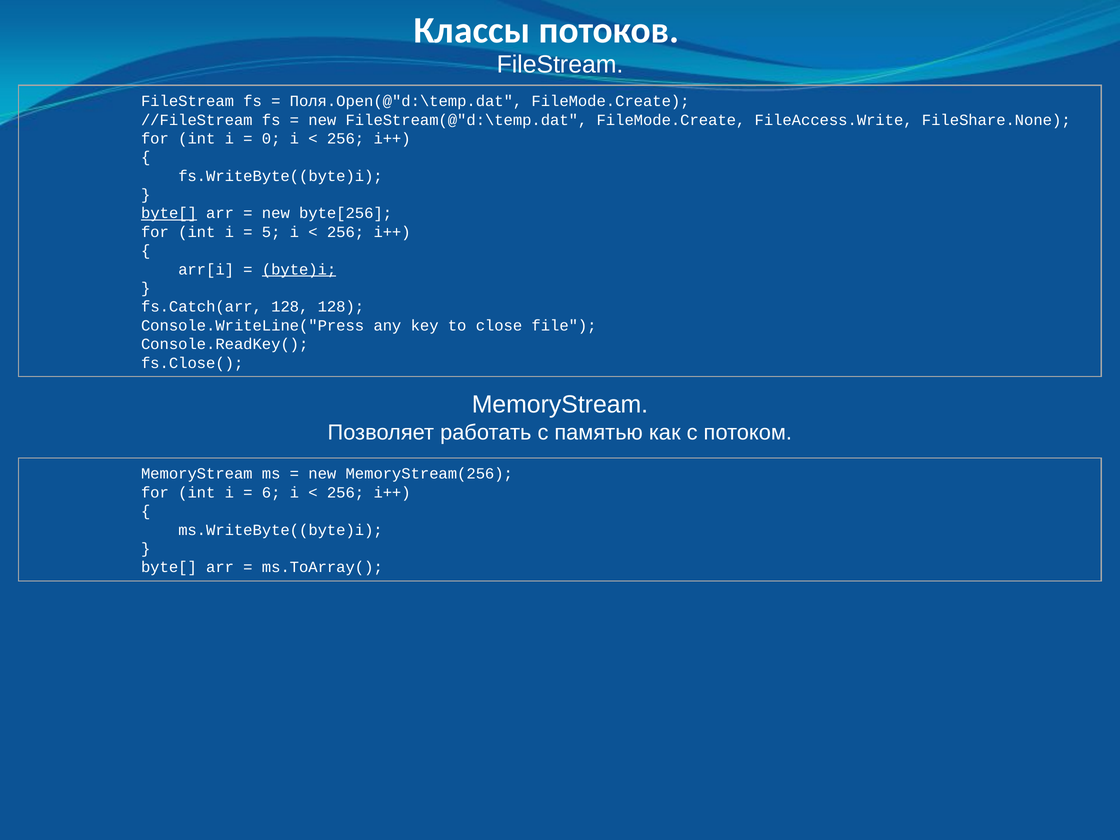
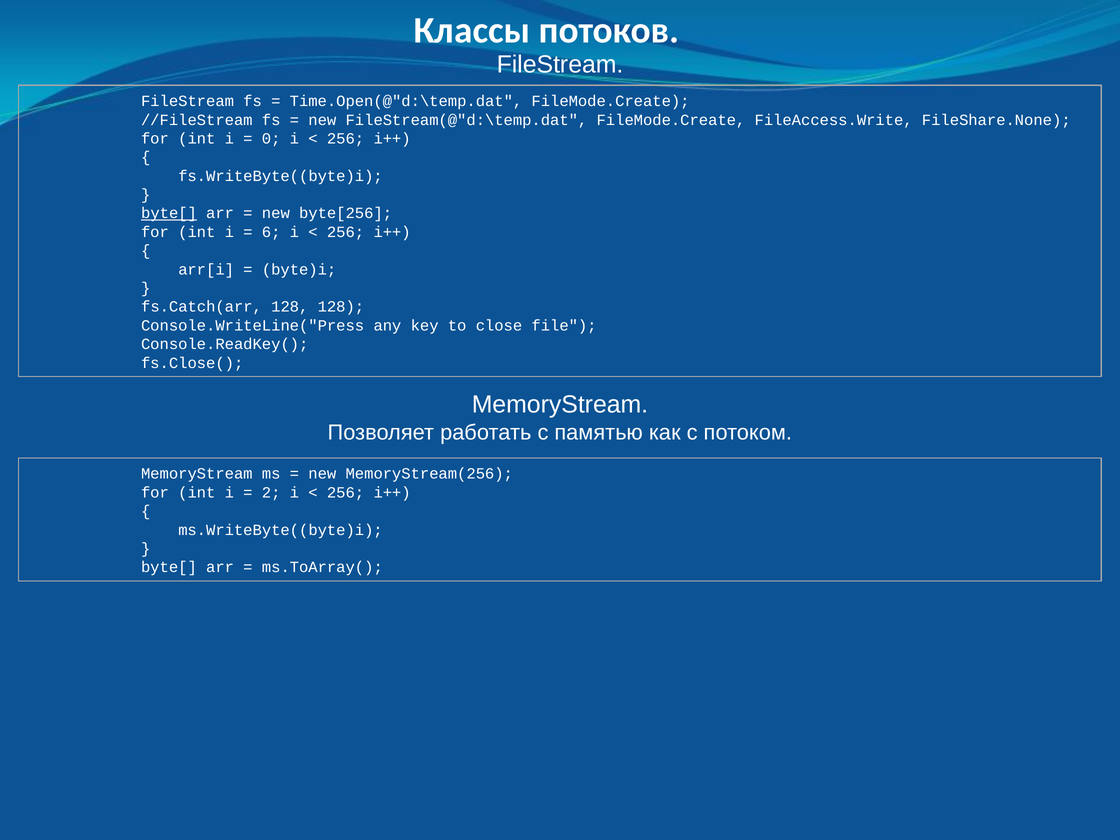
Поля.Open(@"d:\temp.dat: Поля.Open(@"d:\temp.dat -> Time.Open(@"d:\temp.dat (406, 101)
5: 5 -> 6 (271, 232)
byte)i underline: present -> none (299, 269)
6: 6 -> 2 (271, 493)
